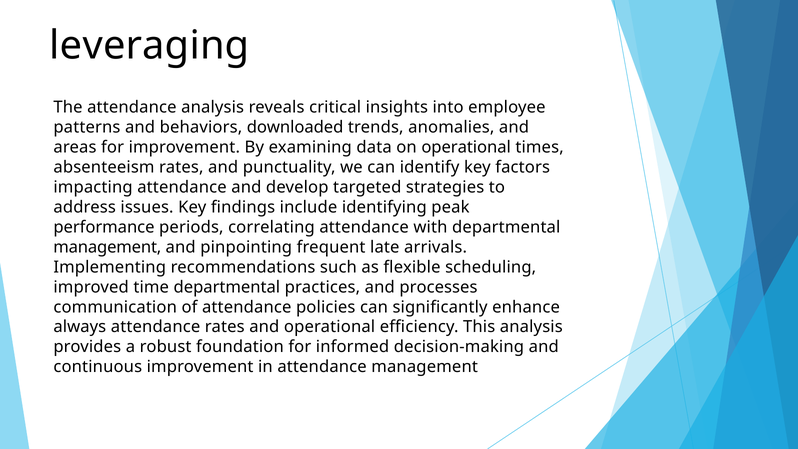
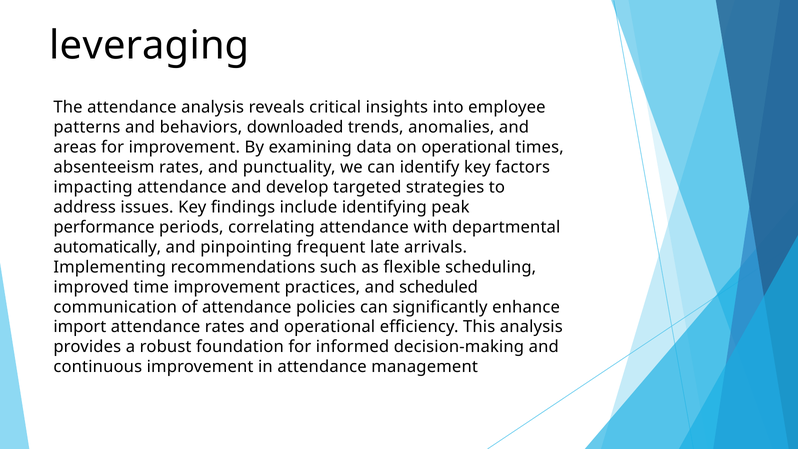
management: management -> automatically (107, 247)
time departmental: departmental -> improvement (227, 287)
processes: processes -> scheduled (439, 287)
always: always -> import (80, 327)
